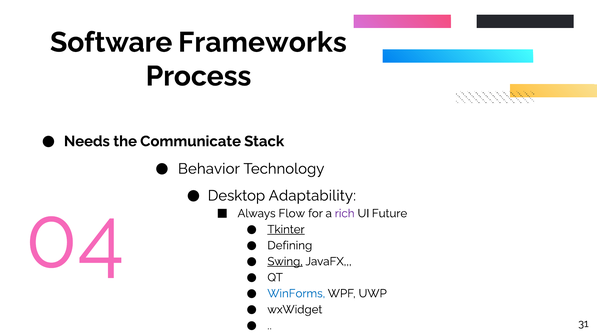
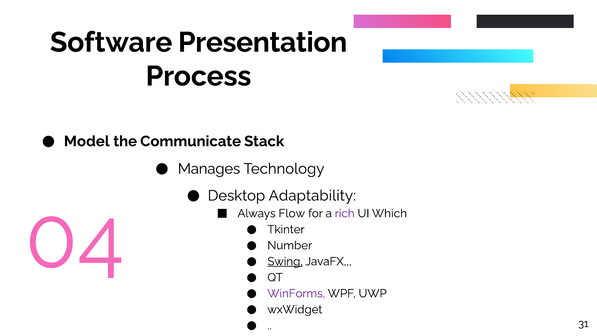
Frameworks: Frameworks -> Presentation (263, 42)
Needs: Needs -> Model (87, 141)
Behavior: Behavior -> Manages (209, 169)
Future: Future -> Which (389, 213)
Tkinter underline: present -> none (286, 229)
Defining: Defining -> Number (290, 245)
WinForms colour: blue -> purple (296, 293)
